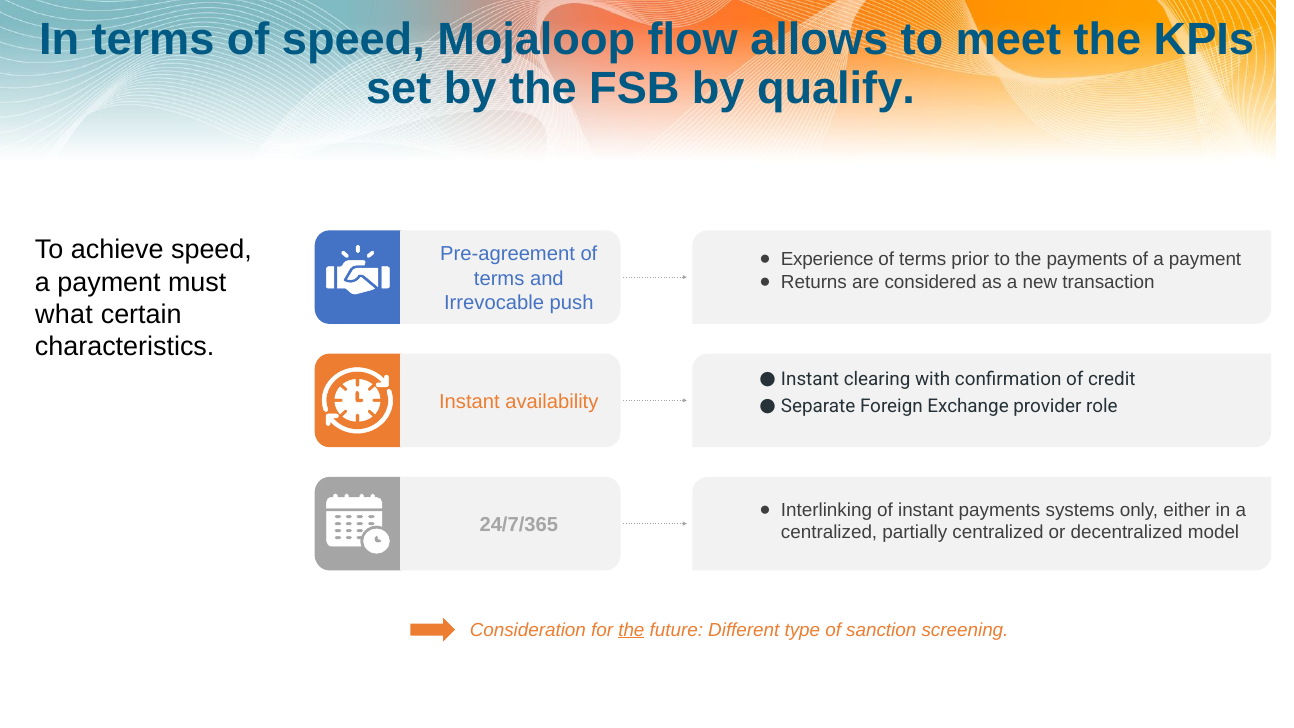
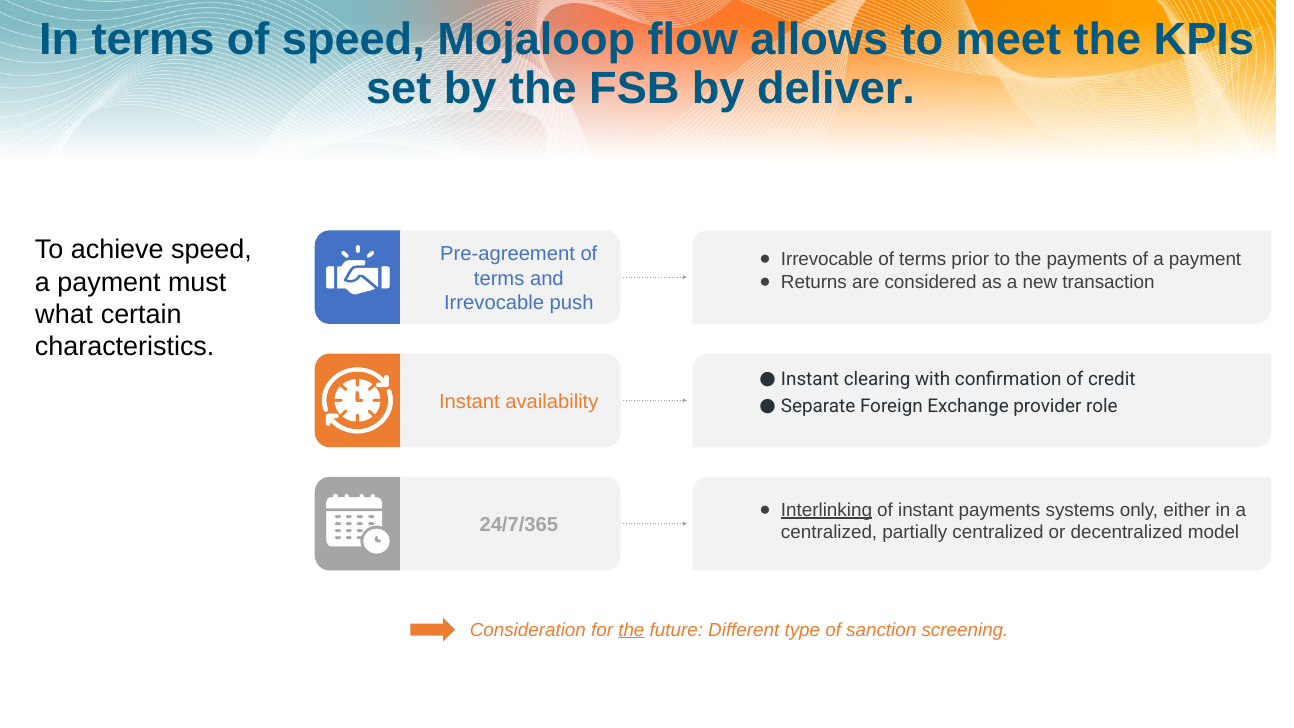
qualify: qualify -> deliver (836, 88)
Experience: Experience -> Irrevocable (827, 259)
Interlinking underline: none -> present (827, 510)
